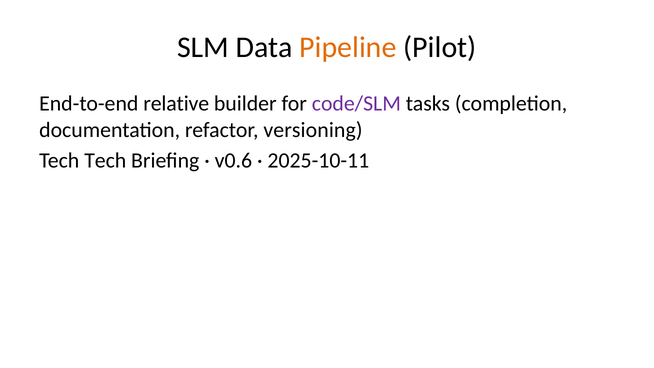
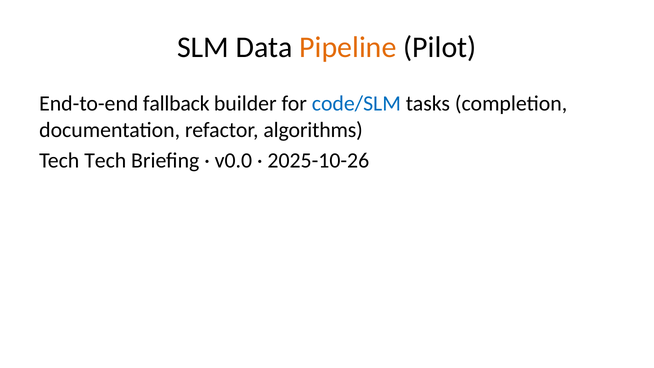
relative: relative -> fallback (176, 104)
code/SLM colour: purple -> blue (356, 104)
versioning: versioning -> algorithms (313, 130)
v0.6: v0.6 -> v0.0 (233, 160)
2025-10-11: 2025-10-11 -> 2025-10-26 (318, 160)
